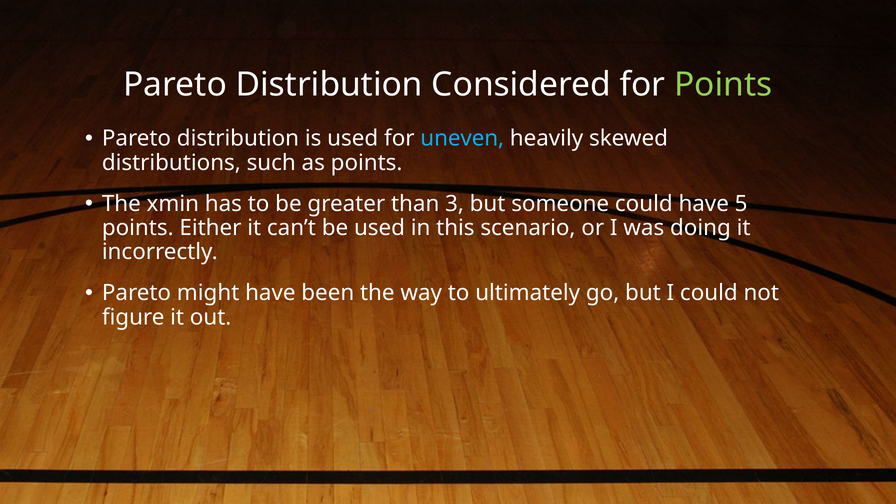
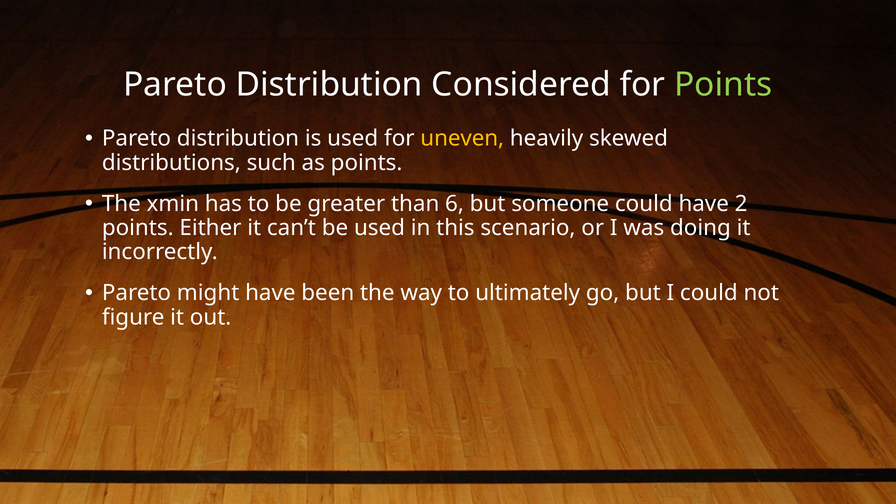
uneven colour: light blue -> yellow (462, 139)
3: 3 -> 6 (455, 204)
5: 5 -> 2 (741, 204)
